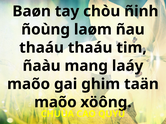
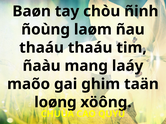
maõo: maõo -> loøng (55, 103)
